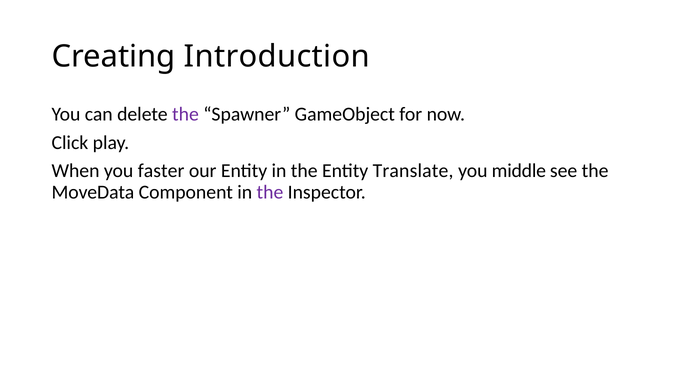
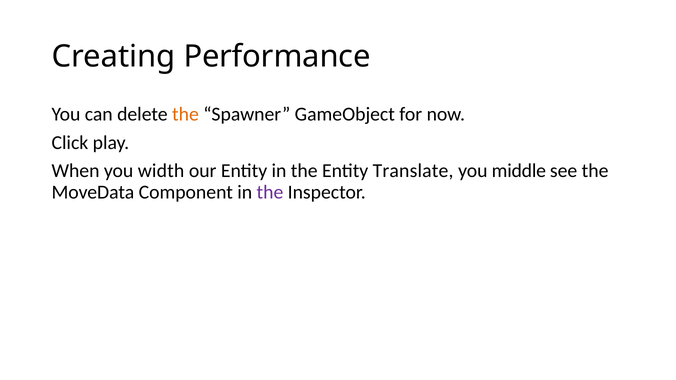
Introduction: Introduction -> Performance (277, 57)
the colour: purple -> orange (185, 114)
faster: faster -> width (161, 171)
